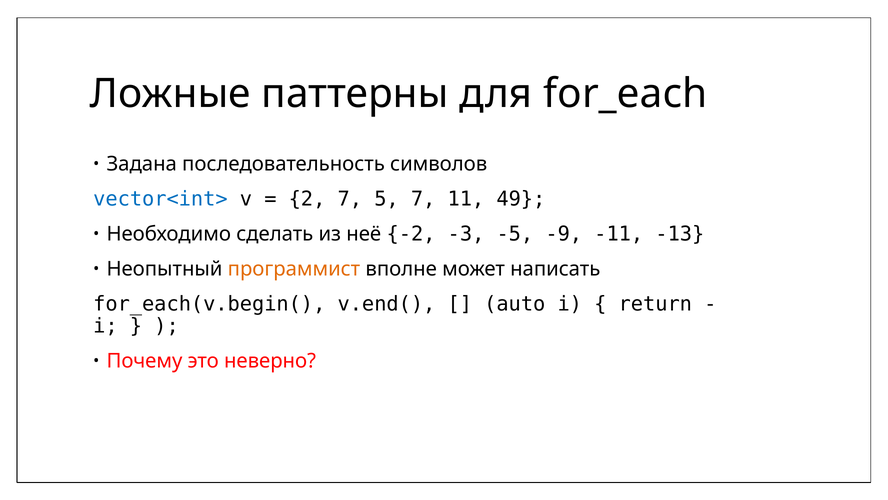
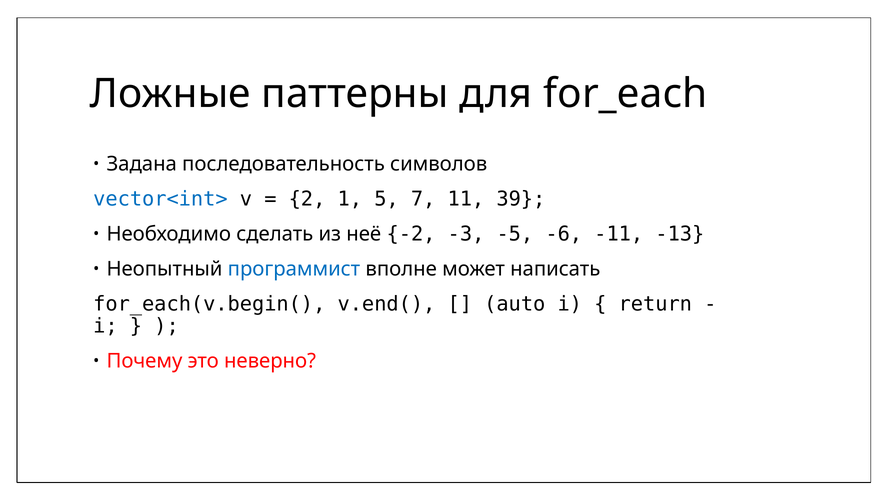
2 7: 7 -> 1 (350, 199)
49: 49 -> 39 (521, 199)
-9: -9 -> -6 (564, 234)
программист colour: orange -> blue (294, 269)
